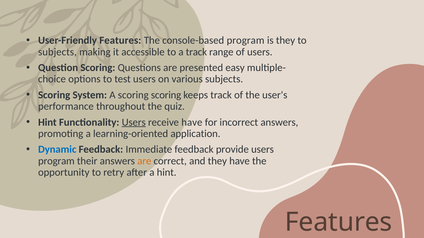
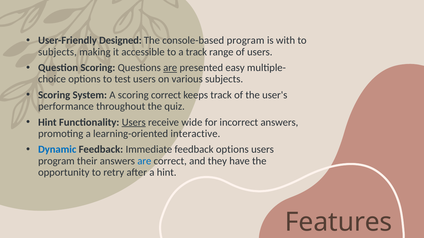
User-Friendly Features: Features -> Designed (120, 41)
is they: they -> with (286, 41)
are underline: none -> present (170, 68)
scoring scoring: scoring -> correct (166, 95)
receive have: have -> wide (192, 122)
application: application -> interactive (195, 134)
feedback provide: provide -> options (232, 150)
are colour: orange -> blue (144, 161)
